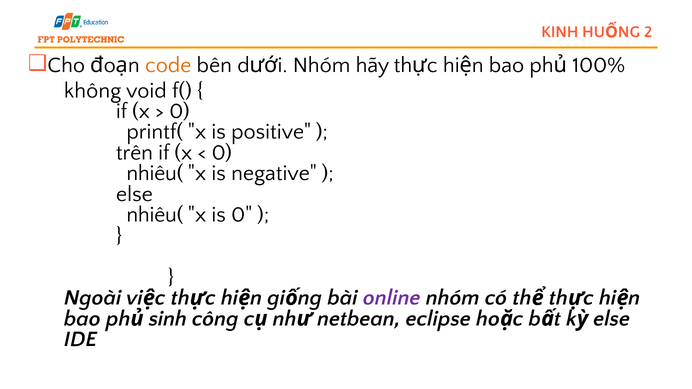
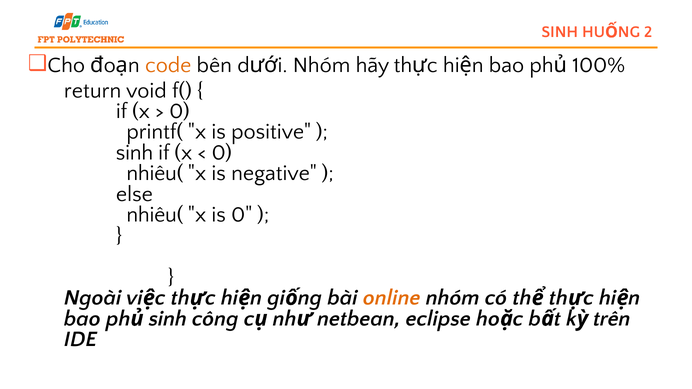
KINH: KINH -> SINH (560, 32)
không: không -> return (93, 90)
trên: trên -> sinh (135, 153)
online colour: purple -> orange (392, 298)
else: else -> trên (612, 319)
